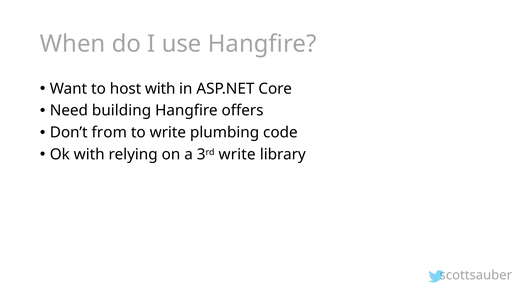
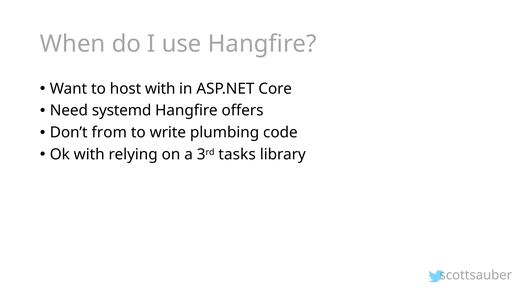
building: building -> systemd (122, 111)
3rd write: write -> tasks (237, 154)
